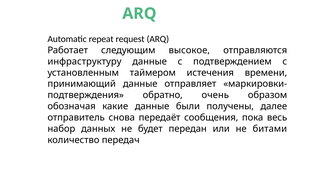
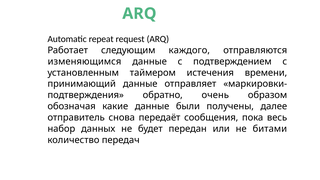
высокое: высокое -> каждого (189, 50)
инфраструктуру: инфраструктуру -> изменяющимся (84, 62)
